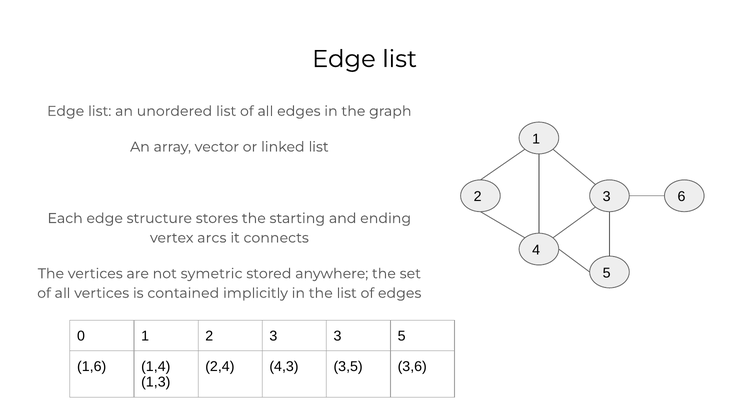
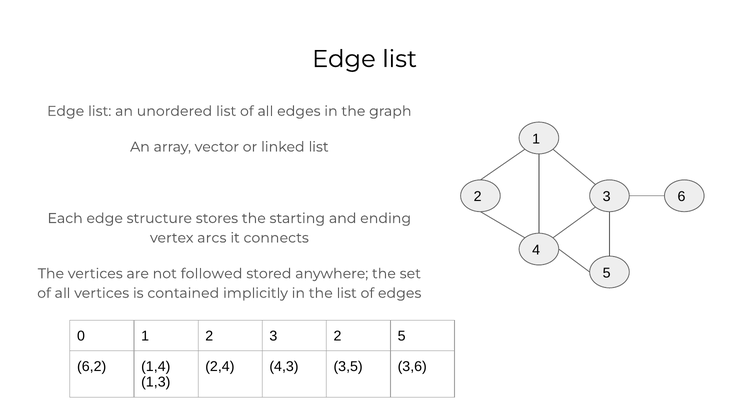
symetric: symetric -> followed (212, 274)
3 3: 3 -> 2 (338, 336)
1,6: 1,6 -> 6,2 (92, 366)
